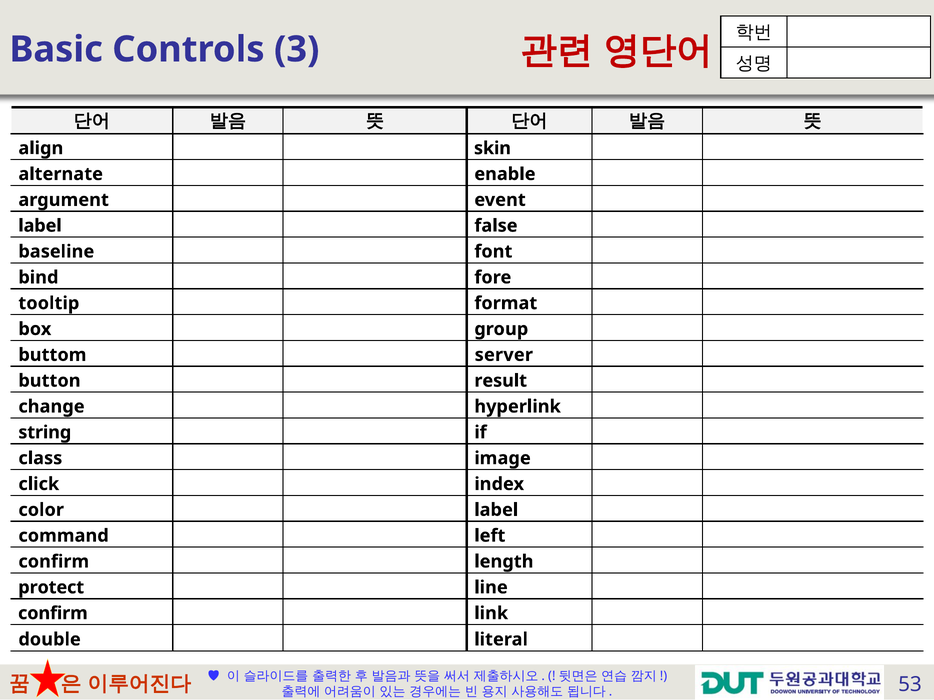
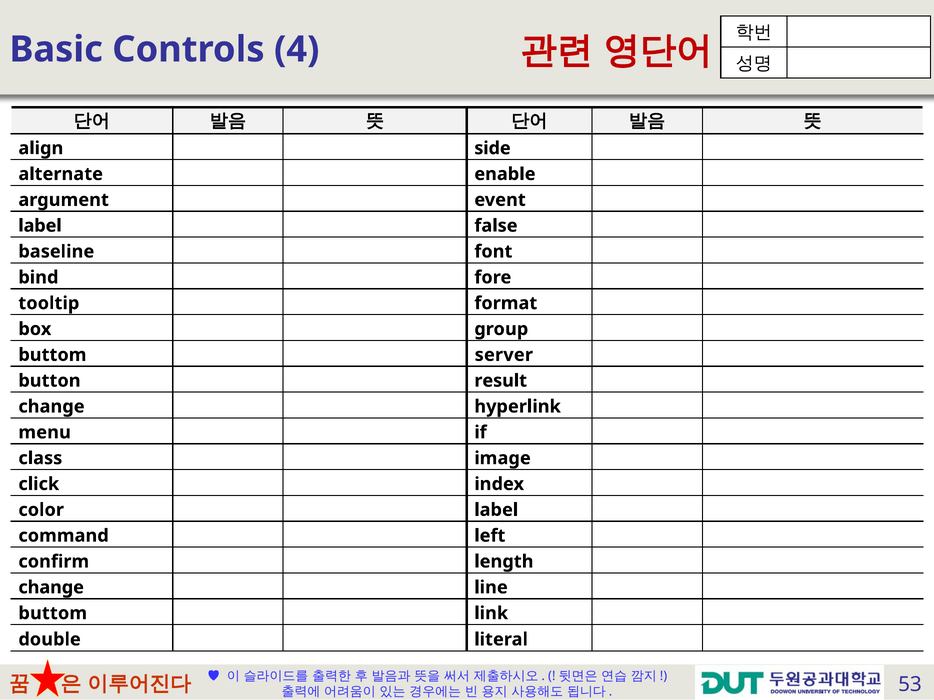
3: 3 -> 4 (297, 49)
skin: skin -> side (492, 148)
string: string -> menu (45, 433)
protect: protect -> change (51, 588)
confirm: confirm -> buttom (53, 614)
